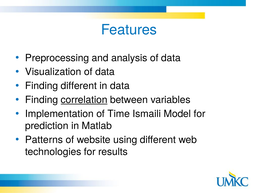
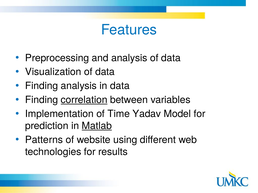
Finding different: different -> analysis (79, 86)
Ismaili: Ismaili -> Yadav (147, 114)
Matlab underline: none -> present (97, 126)
